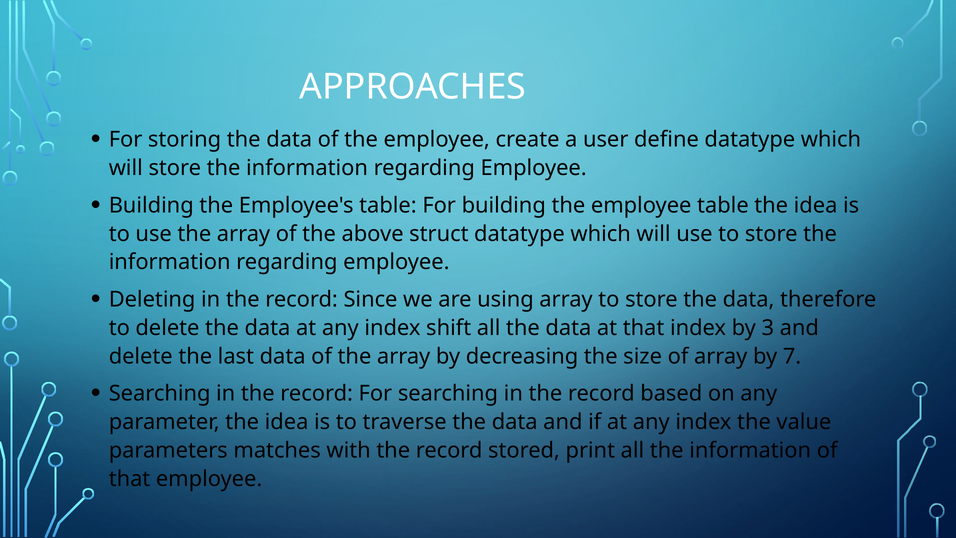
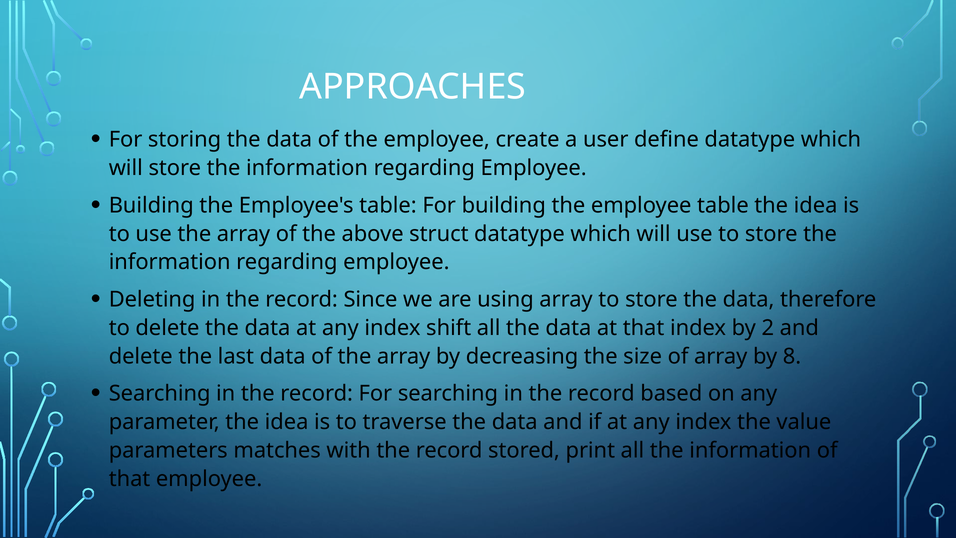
3: 3 -> 2 (768, 328)
7: 7 -> 8 (792, 356)
